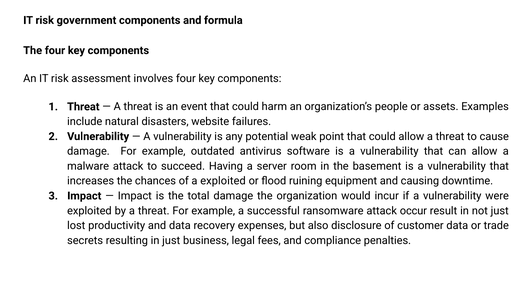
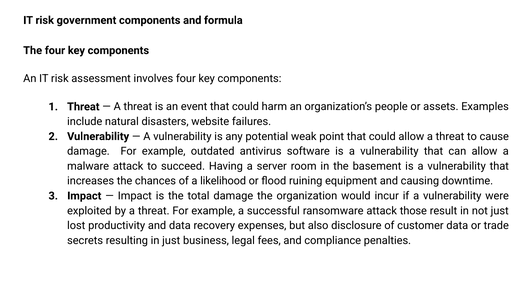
a exploited: exploited -> likelihood (223, 181)
occur: occur -> those (413, 210)
